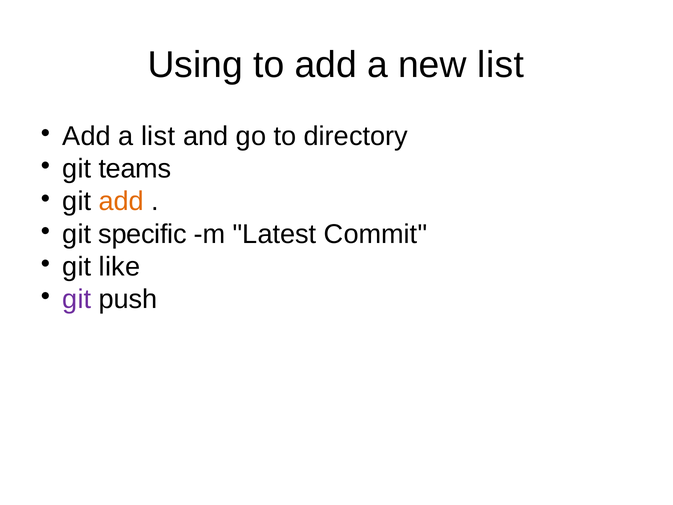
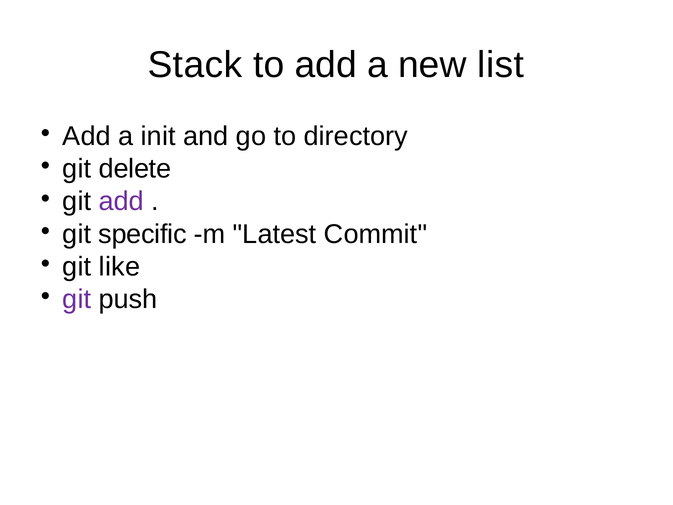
Using: Using -> Stack (195, 65)
a list: list -> init (158, 136)
teams: teams -> delete (135, 169)
add colour: orange -> purple (121, 201)
